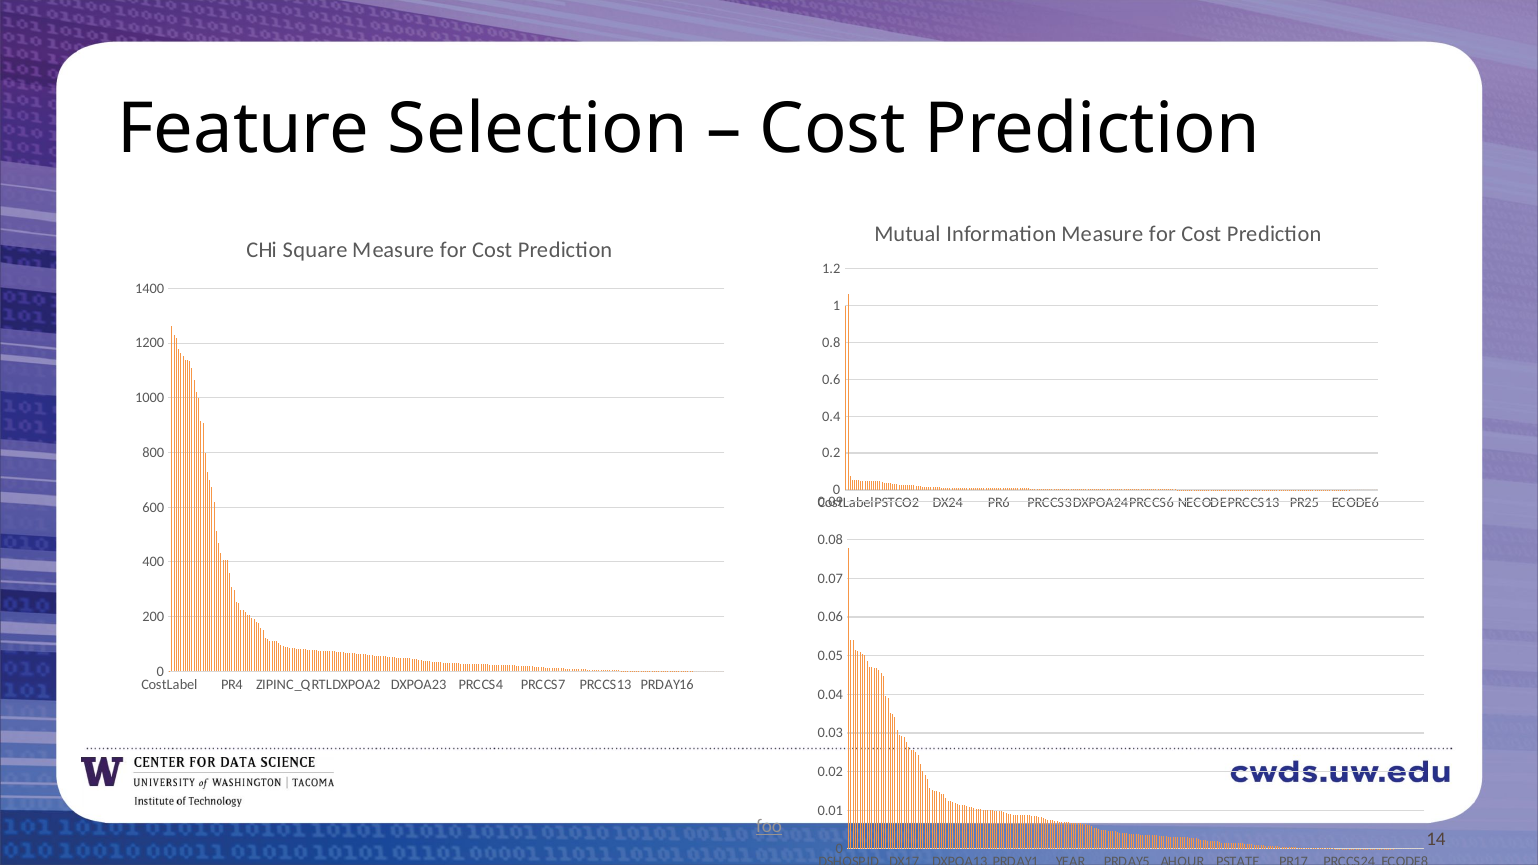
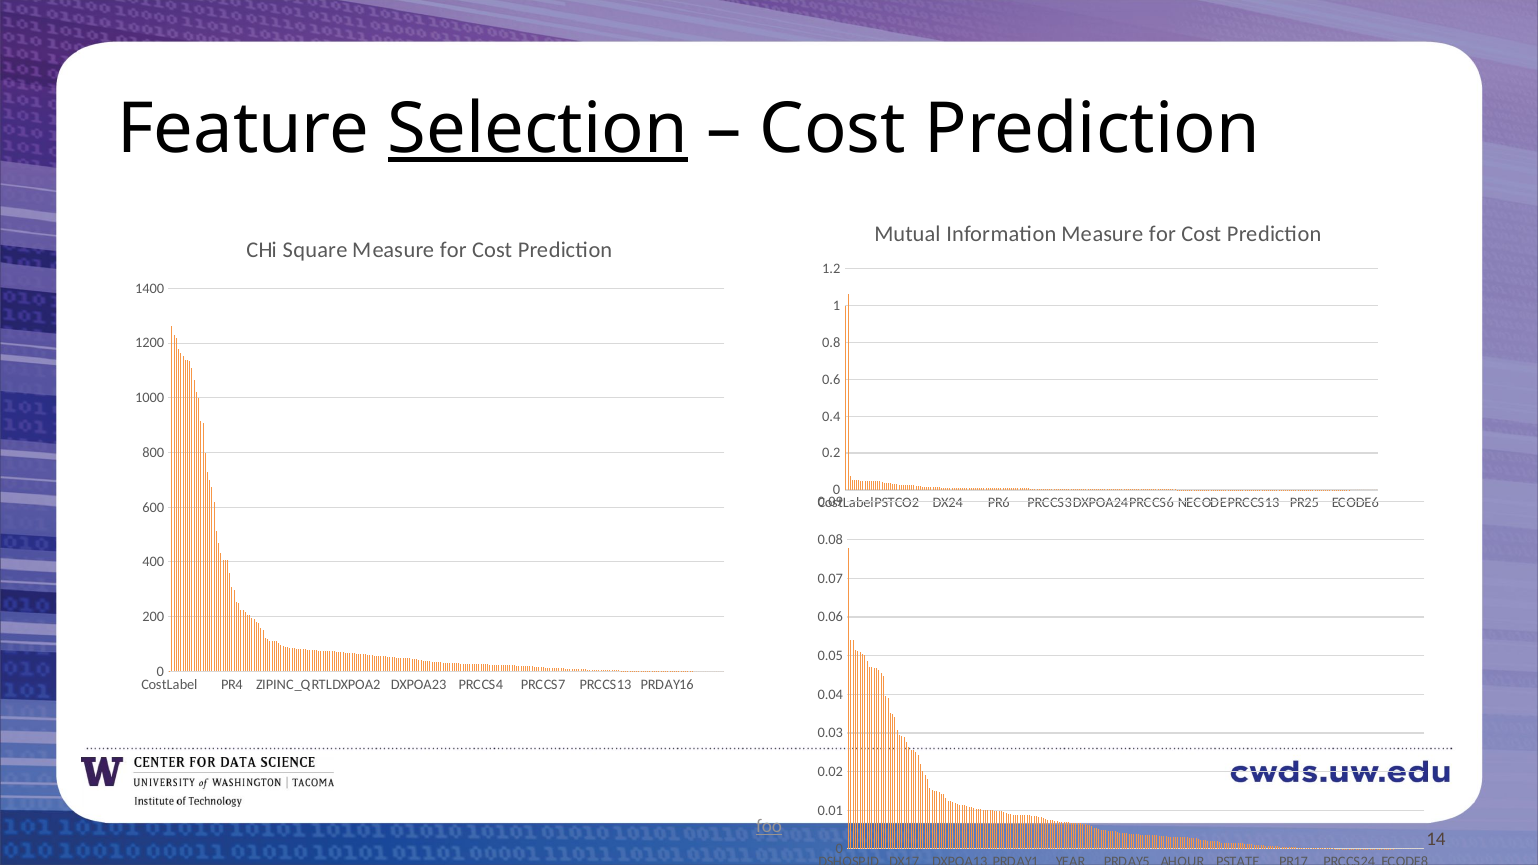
Selection underline: none -> present (538, 129)
